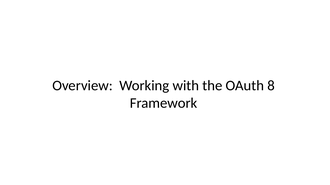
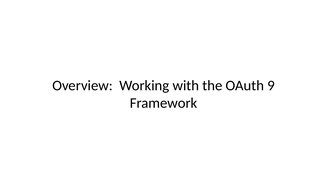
8: 8 -> 9 (271, 86)
